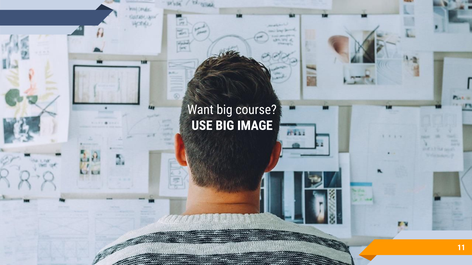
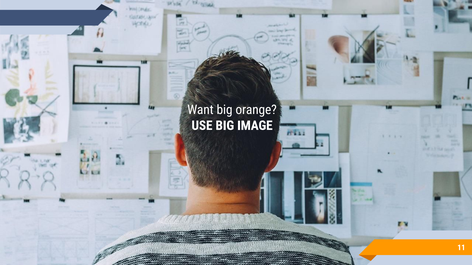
course: course -> orange (256, 110)
